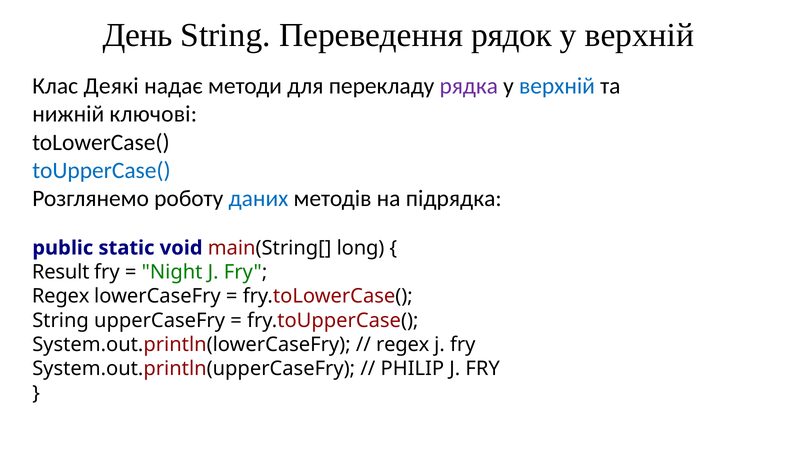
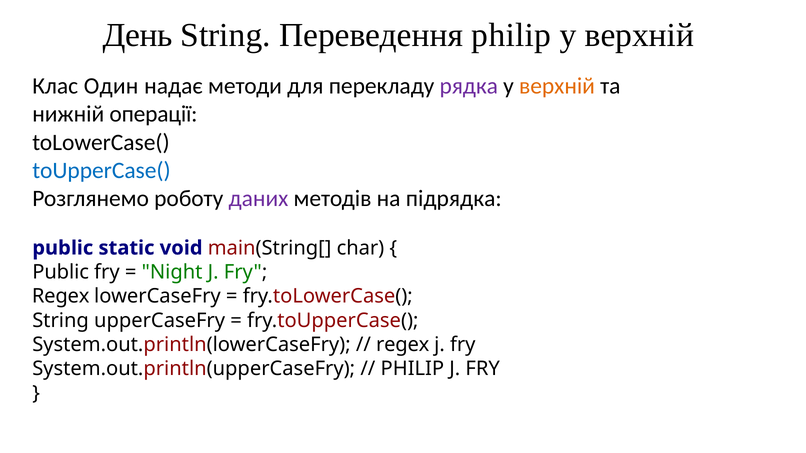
Переведення рядок: рядок -> philip (511, 35)
Деякі: Деякі -> Один (111, 86)
верхній colour: blue -> orange (557, 86)
ключові: ключові -> операції (154, 114)
даних colour: blue -> purple (258, 199)
long: long -> char (360, 248)
Result: Result -> Public (61, 272)
